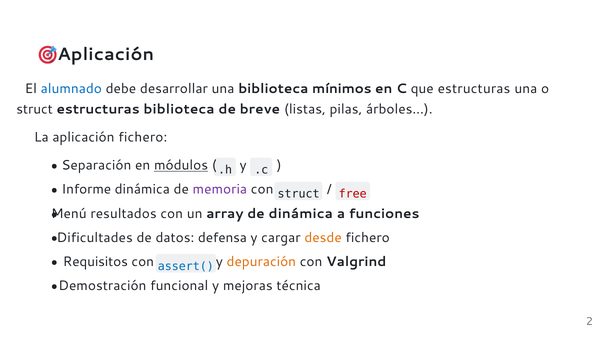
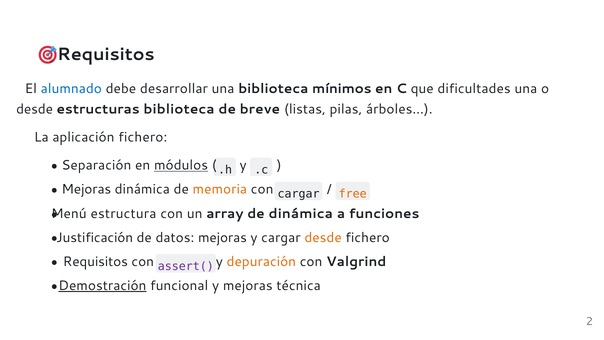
Aplicación: Aplicación -> Requisitos (106, 55)
que estructuras: estructuras -> dificultades (474, 89)
struct: struct -> desde (35, 109)
Informe: Informe -> Mejoras (86, 189)
memoria colour: purple -> orange (220, 189)
con struct: struct -> cargar (299, 194)
free colour: red -> orange (353, 194)
resultados: resultados -> estructura (123, 214)
Dificultades: Dificultades -> Justificación (95, 237)
datos defensa: defensa -> mejoras (222, 237)
assert( colour: blue -> purple (186, 266)
Demostración underline: none -> present (102, 286)
